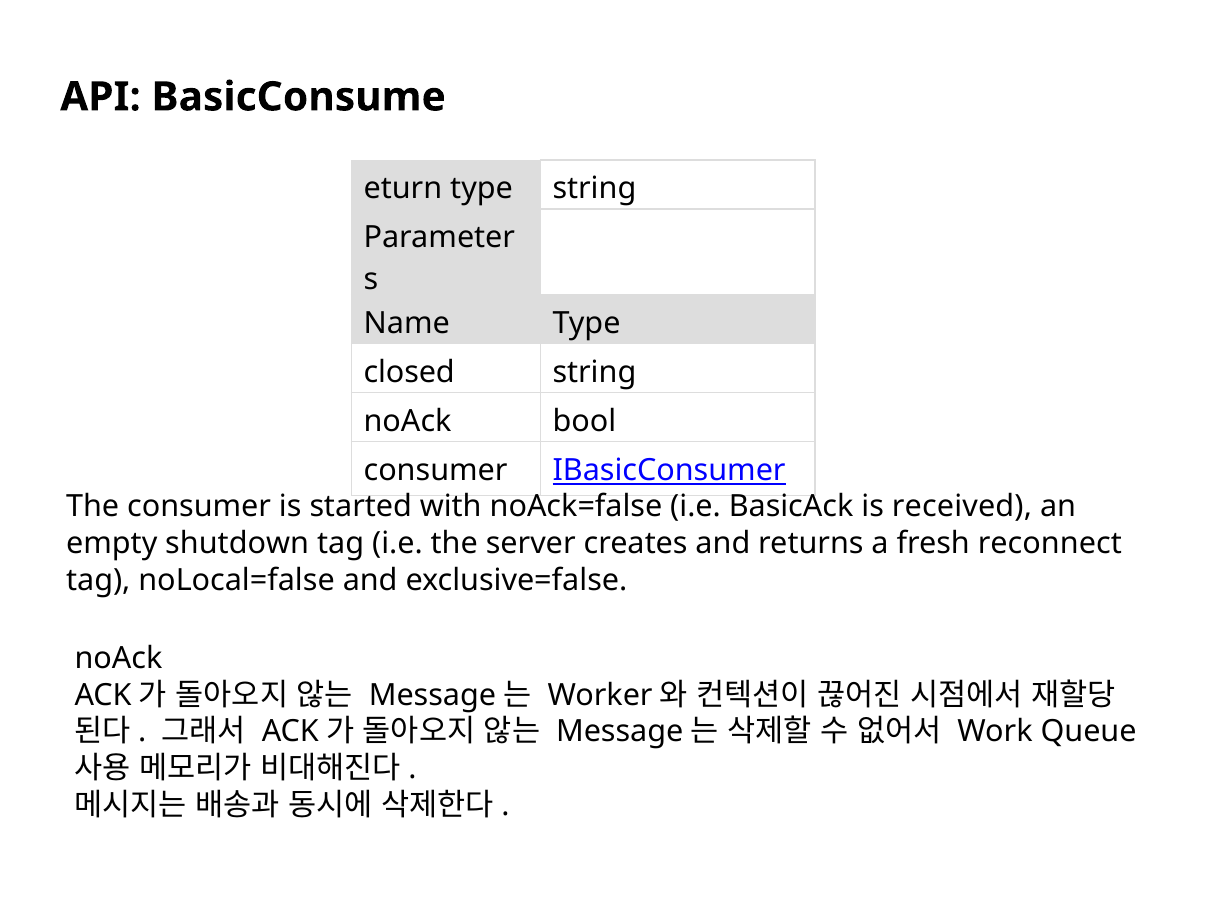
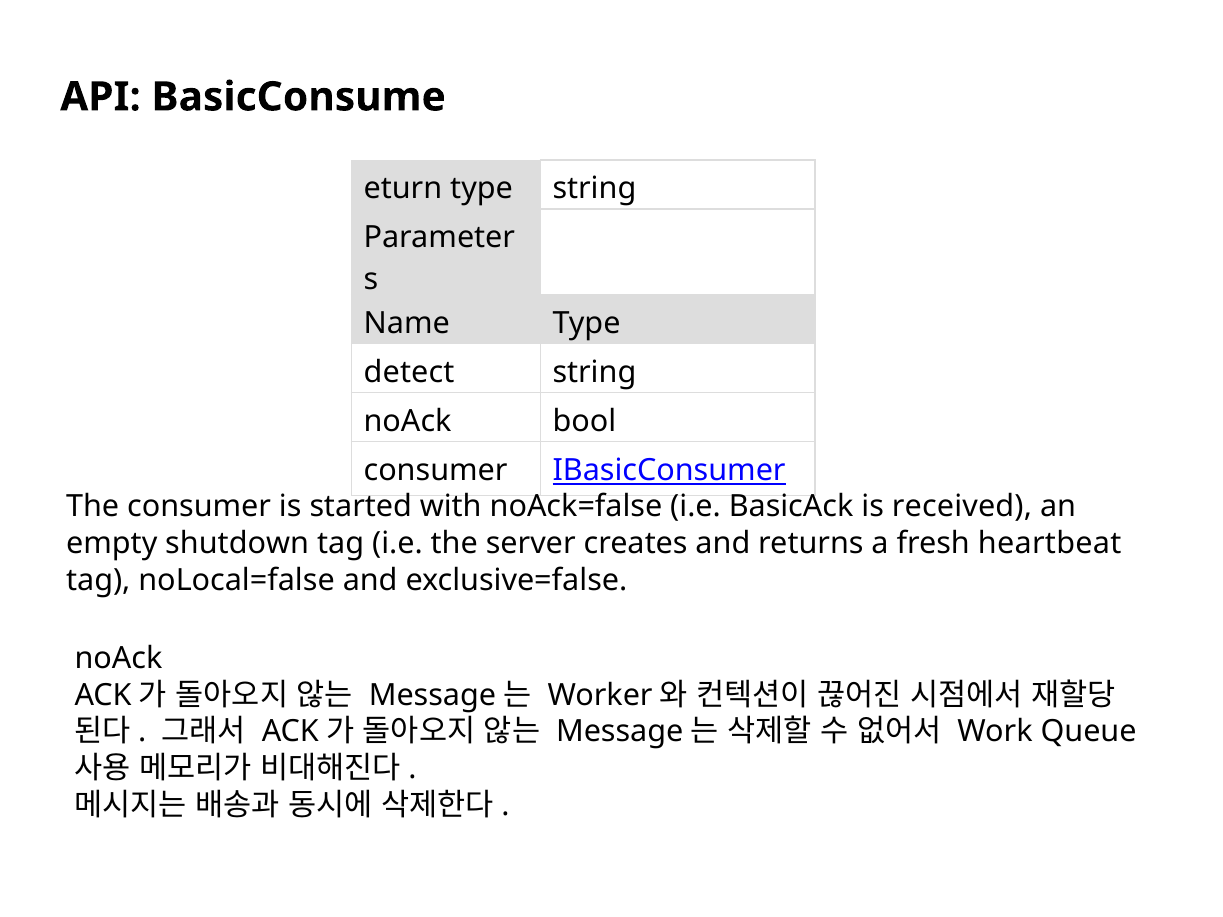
closed: closed -> detect (409, 372)
reconnect: reconnect -> heartbeat (1050, 543)
